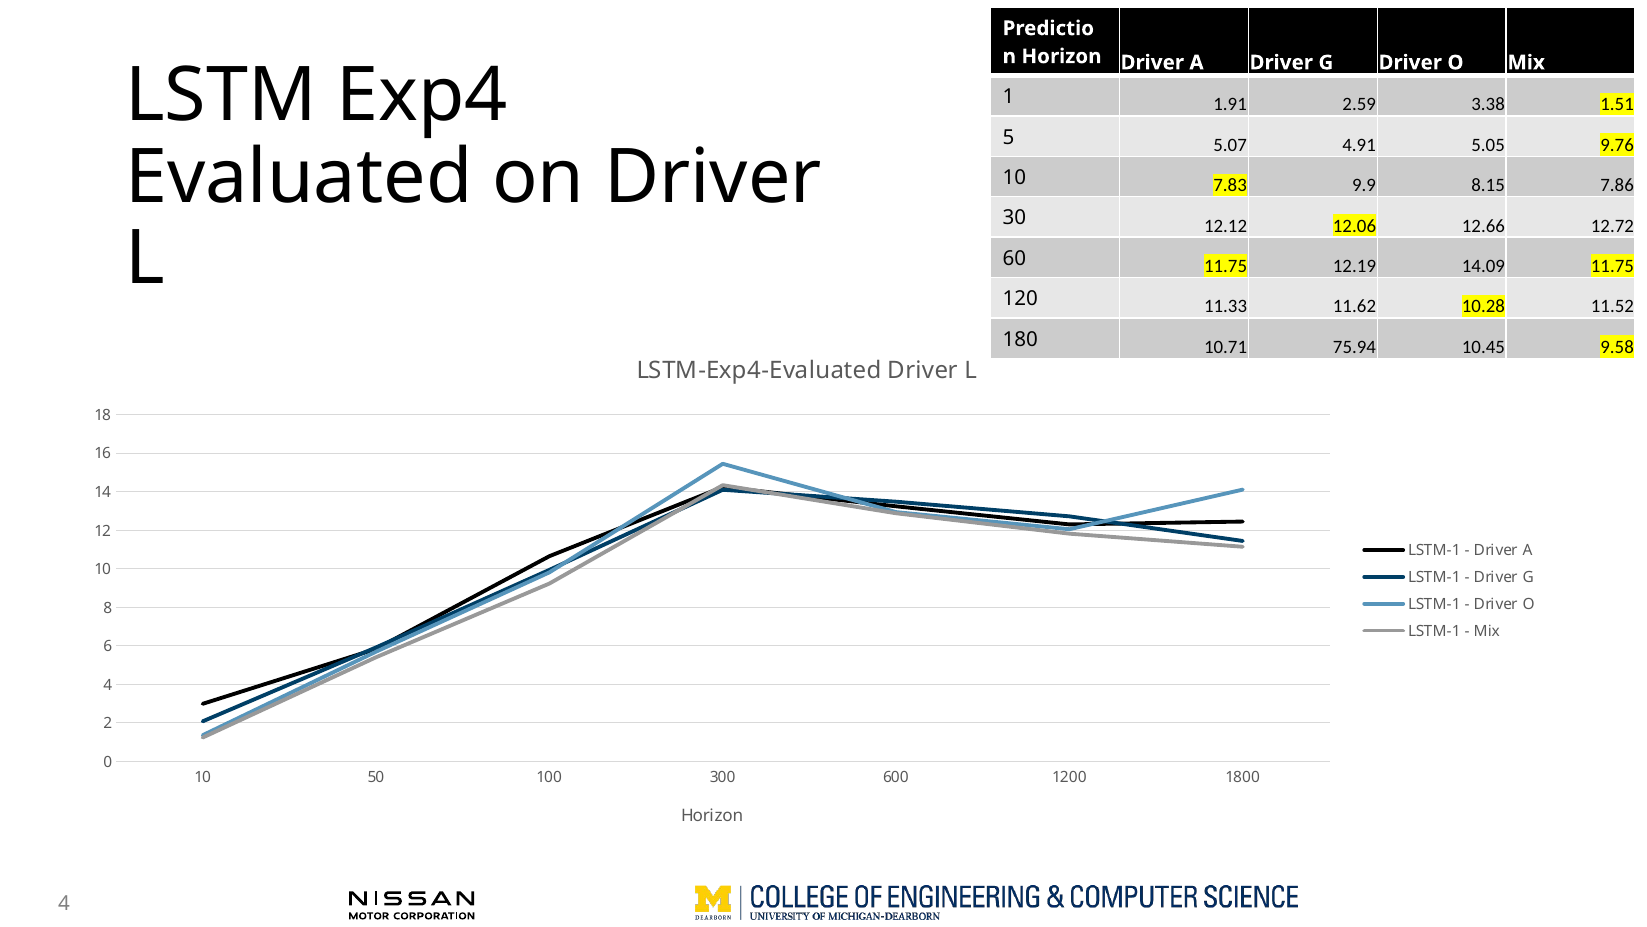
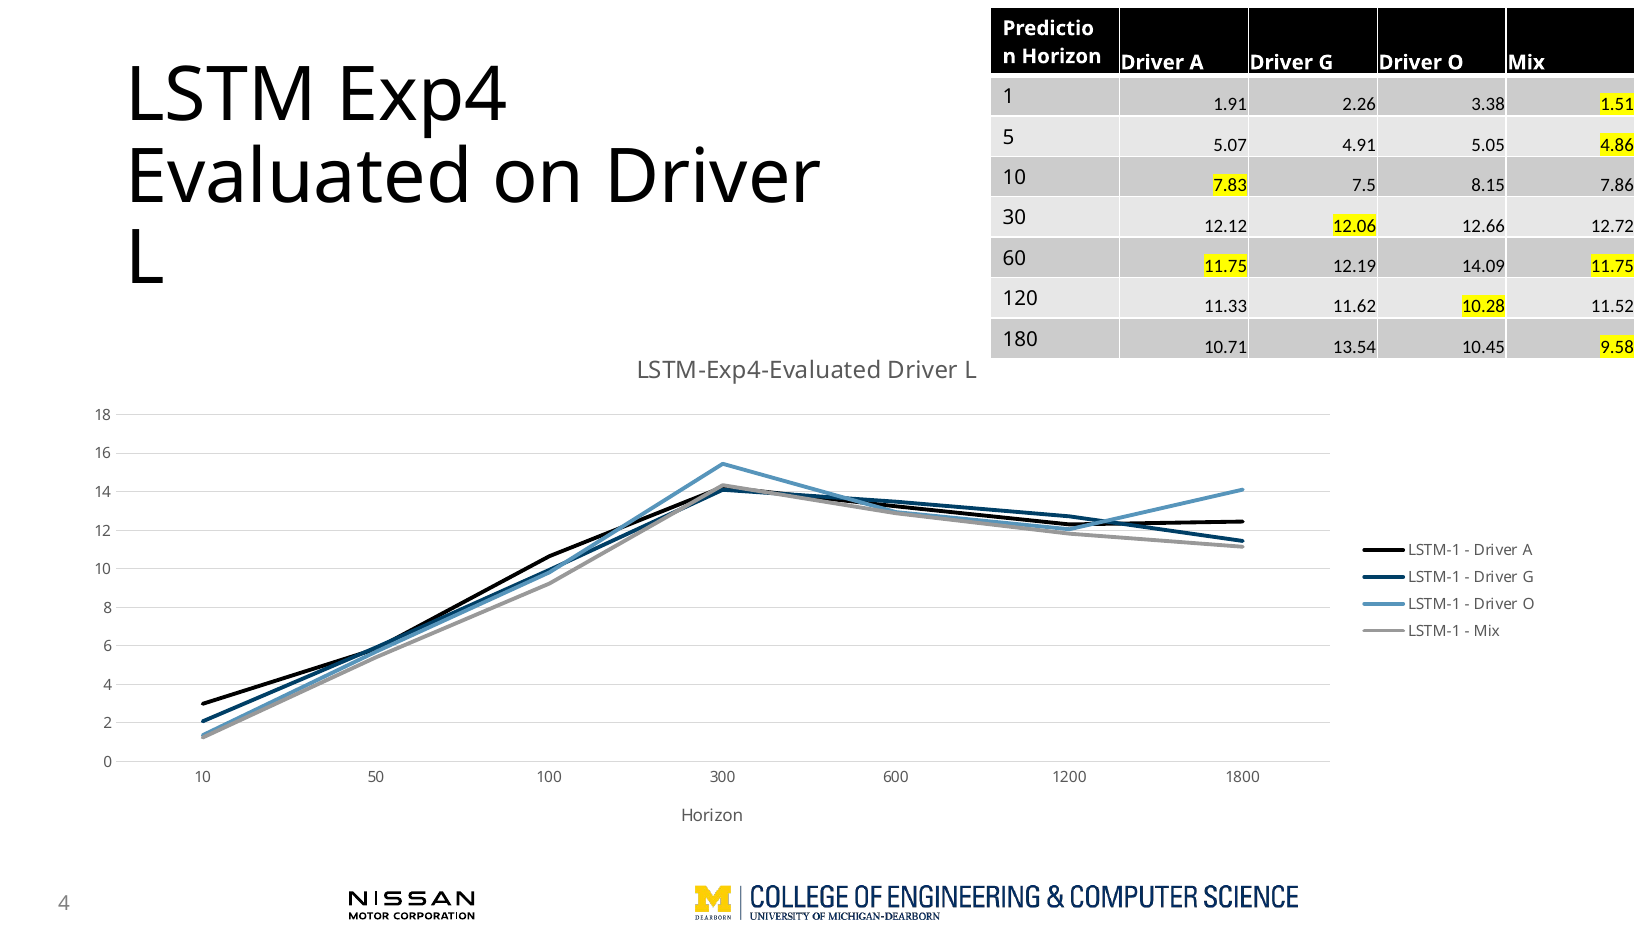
2.59: 2.59 -> 2.26 (1359, 104)
9.76: 9.76 -> 4.86 (1617, 145)
9.9: 9.9 -> 7.5 (1364, 185)
75.94: 75.94 -> 13.54 (1355, 347)
